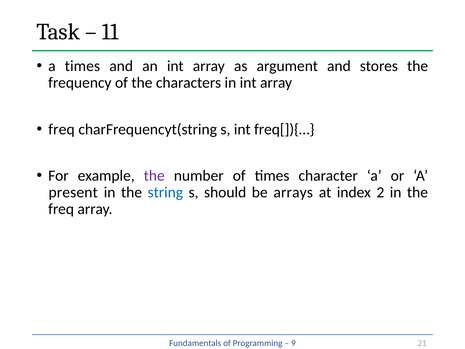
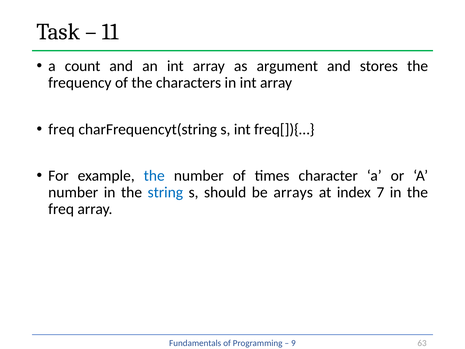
a times: times -> count (83, 66)
the colour: purple -> blue (154, 176)
present: present -> number (73, 192)
2: 2 -> 7 (380, 192)
21: 21 -> 63 (422, 343)
